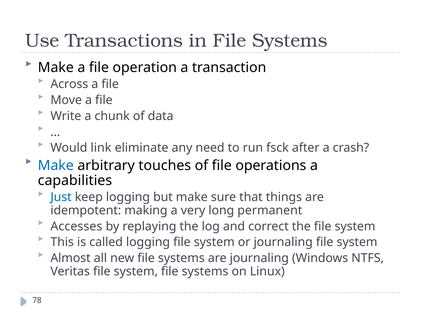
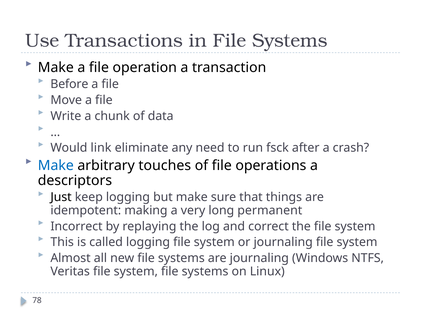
Across: Across -> Before (69, 84)
capabilities: capabilities -> descriptors (75, 180)
Just colour: blue -> black (61, 197)
Accesses: Accesses -> Incorrect (77, 226)
